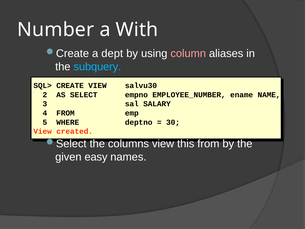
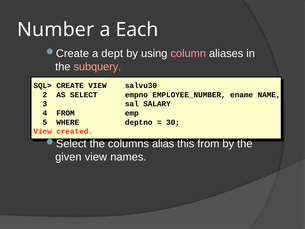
With: With -> Each (137, 30)
subquery colour: light blue -> pink (97, 67)
columns view: view -> alias (163, 144)
given easy: easy -> view (96, 157)
